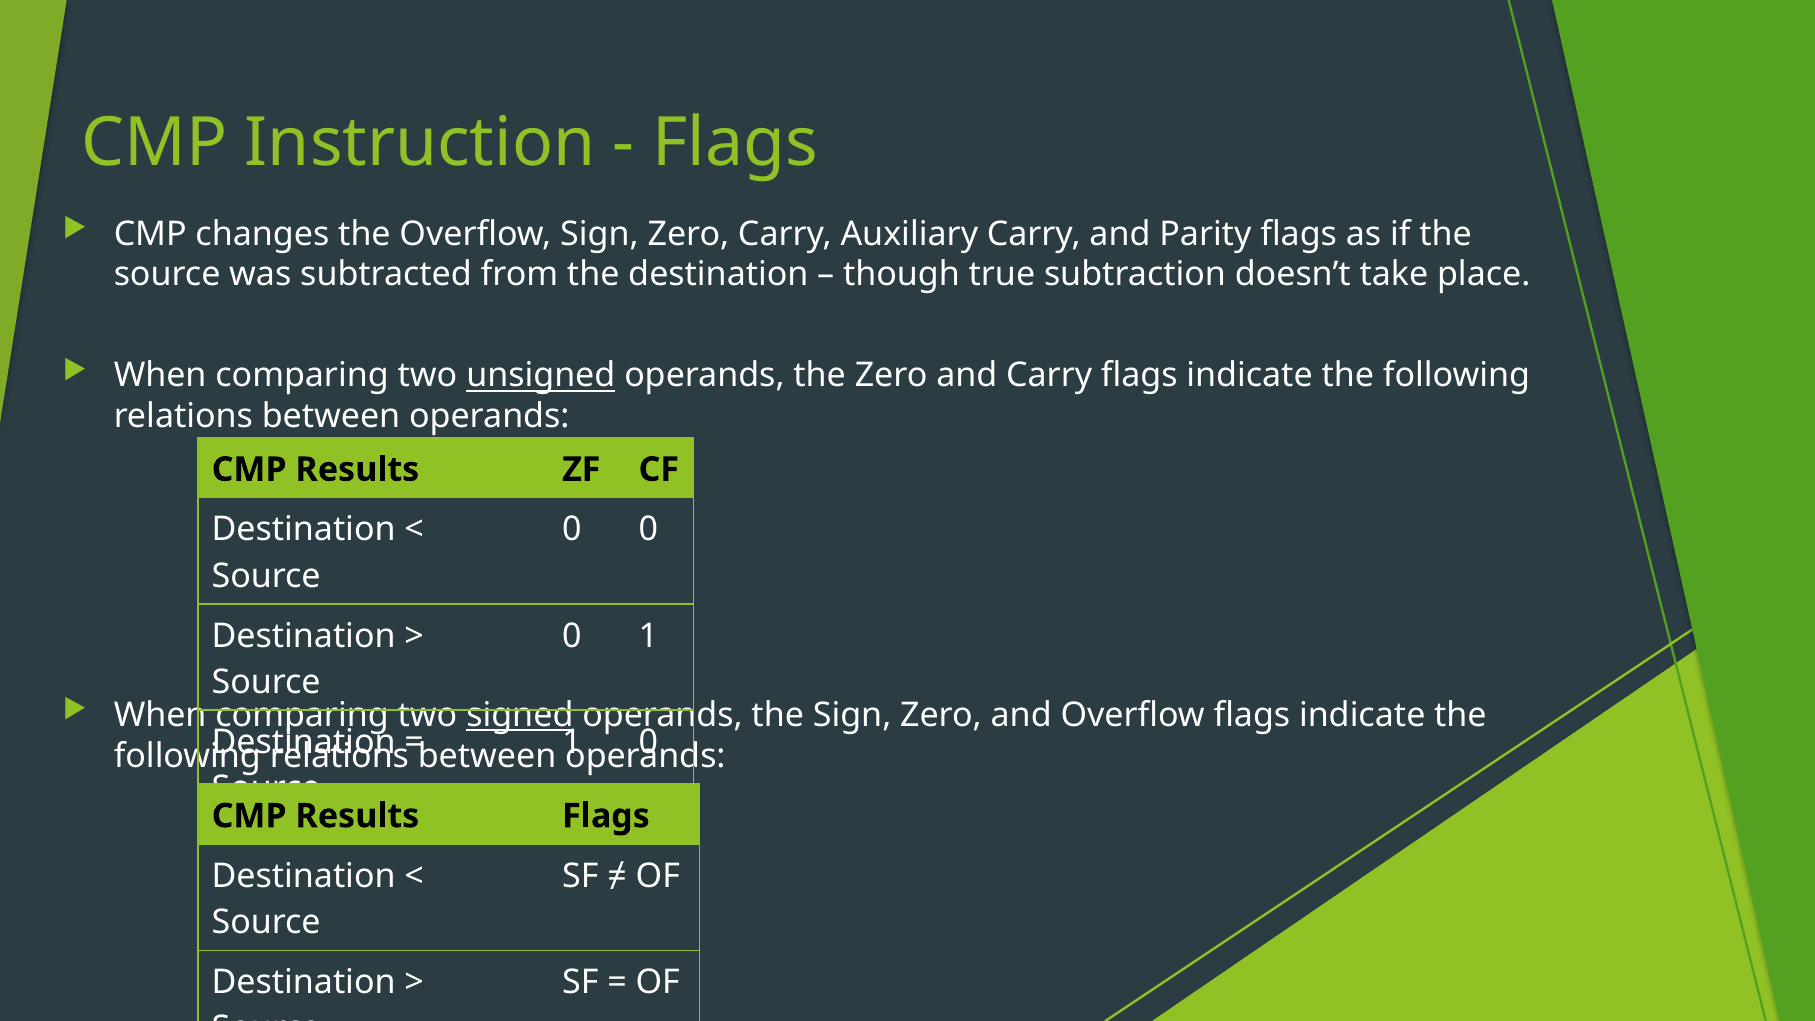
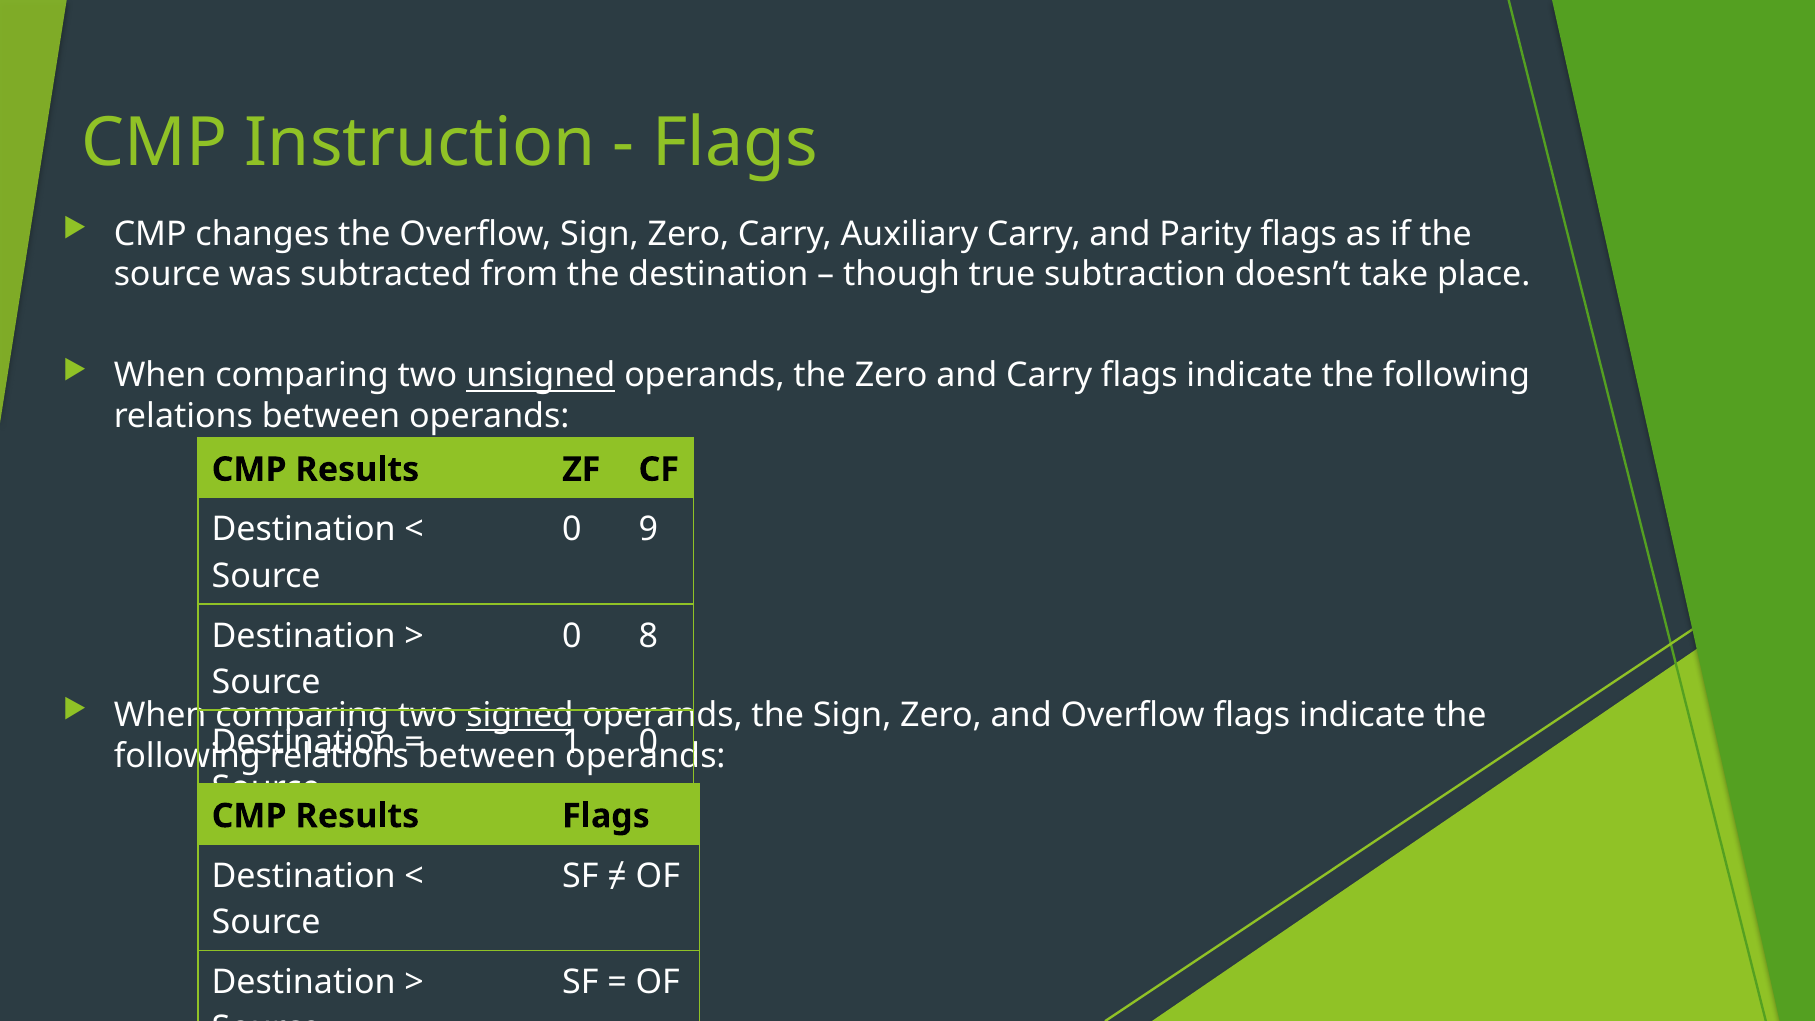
0 0: 0 -> 9 (648, 529)
0 1: 1 -> 8 (648, 636)
